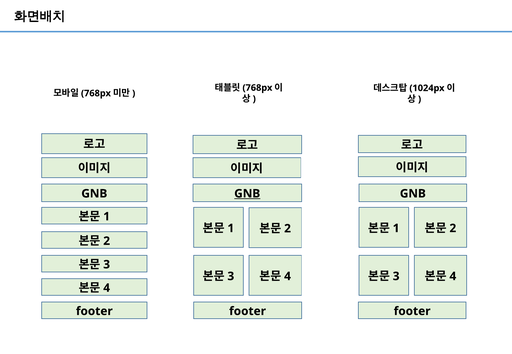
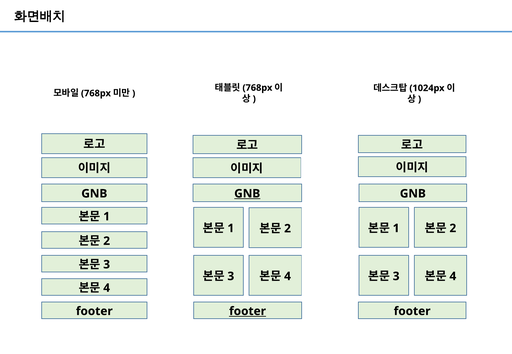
footer underline: none -> present (248, 312)
